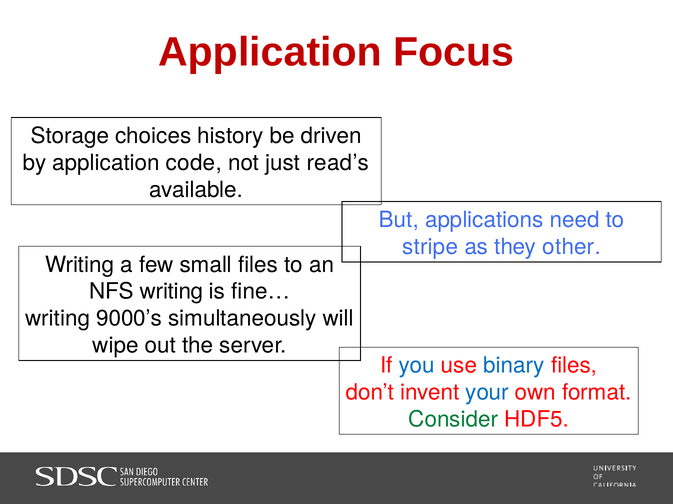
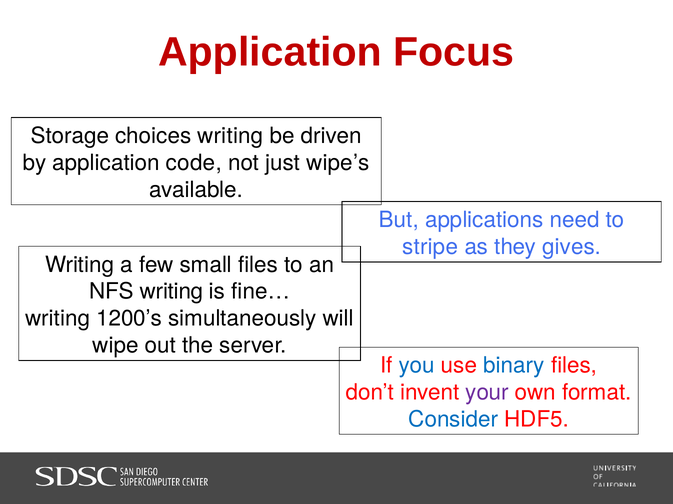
choices history: history -> writing (230, 136)
read’s: read’s -> wipe’s (338, 163)
other: other -> gives (572, 247)
9000’s: 9000’s -> 1200’s (129, 319)
your colour: blue -> purple (487, 393)
Consider colour: green -> blue (453, 420)
